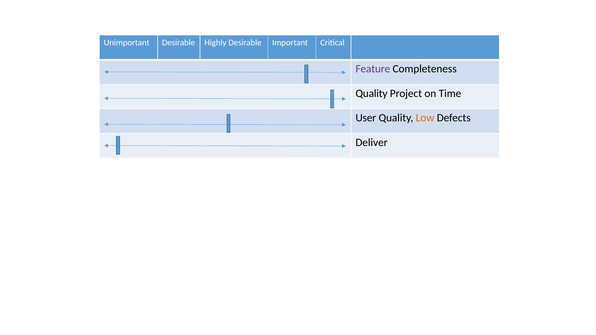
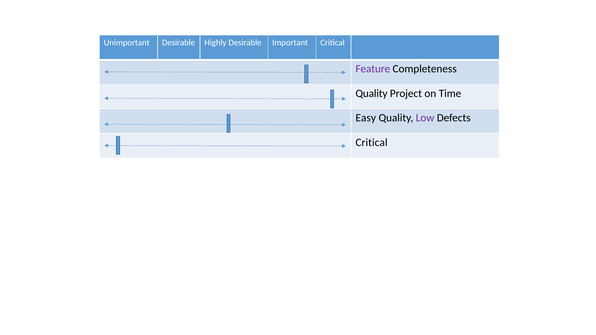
User: User -> Easy (366, 118)
Low colour: orange -> purple (425, 118)
Deliver: Deliver -> Critical (372, 143)
